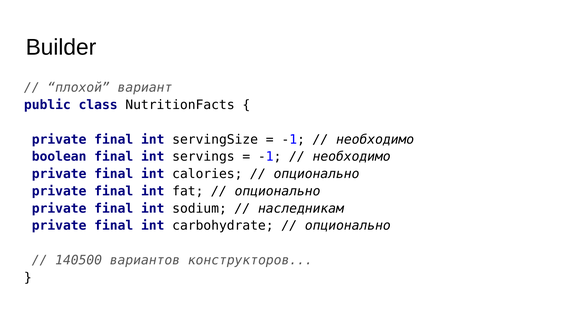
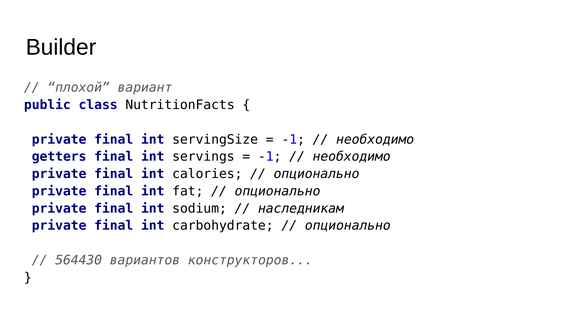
boolean: boolean -> getters (59, 157)
140500: 140500 -> 564430 (79, 260)
